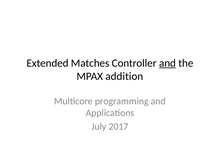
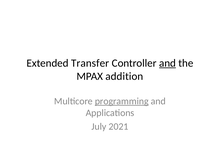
Matches: Matches -> Transfer (90, 63)
programming underline: none -> present (122, 101)
2017: 2017 -> 2021 (119, 127)
